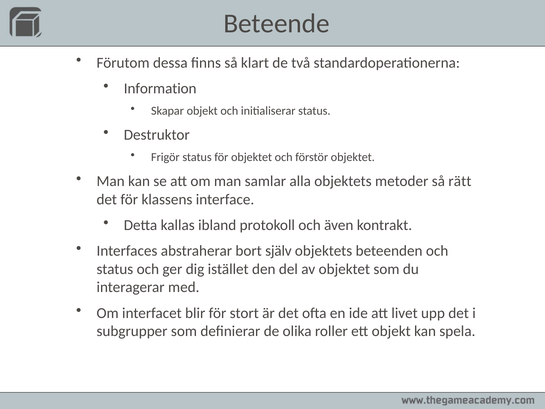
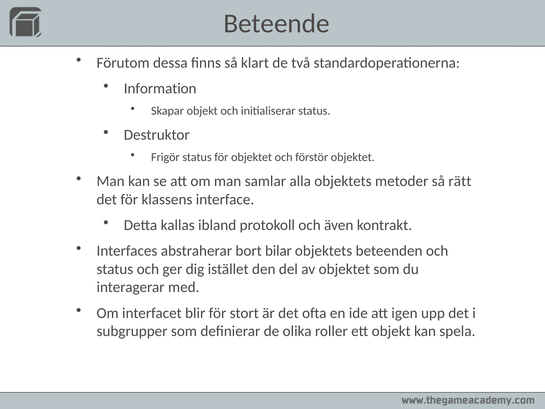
själv: själv -> bilar (278, 251)
livet: livet -> igen (404, 313)
